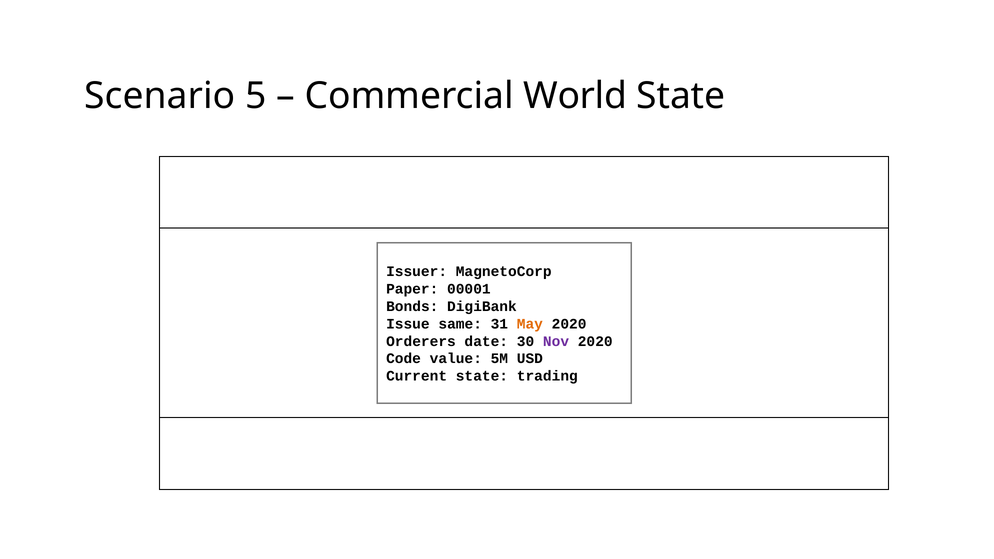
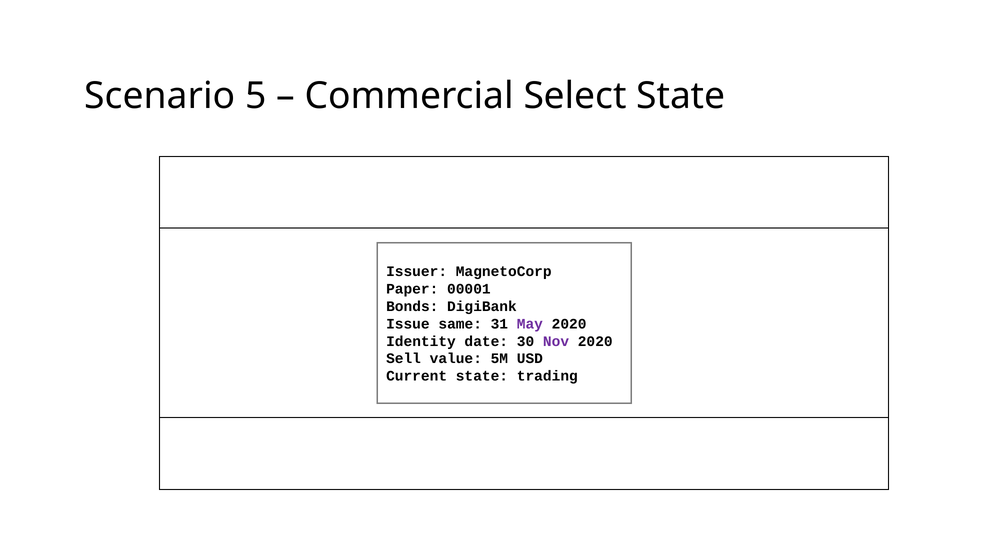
World: World -> Select (575, 96)
May colour: orange -> purple (530, 324)
Orderers: Orderers -> Identity (421, 341)
Code: Code -> Sell (404, 359)
